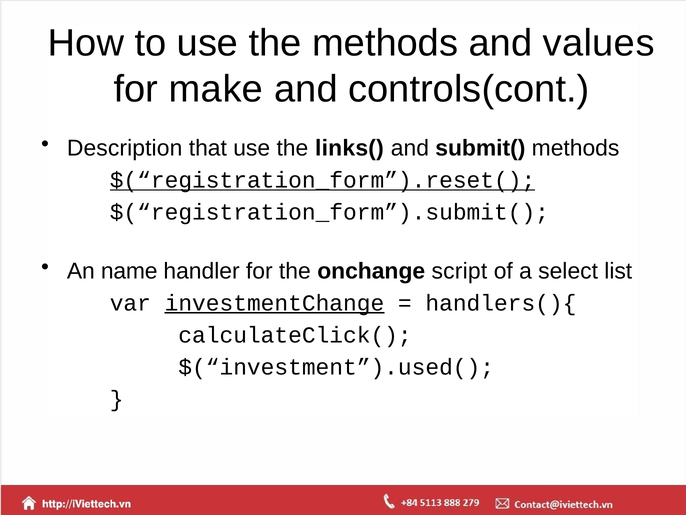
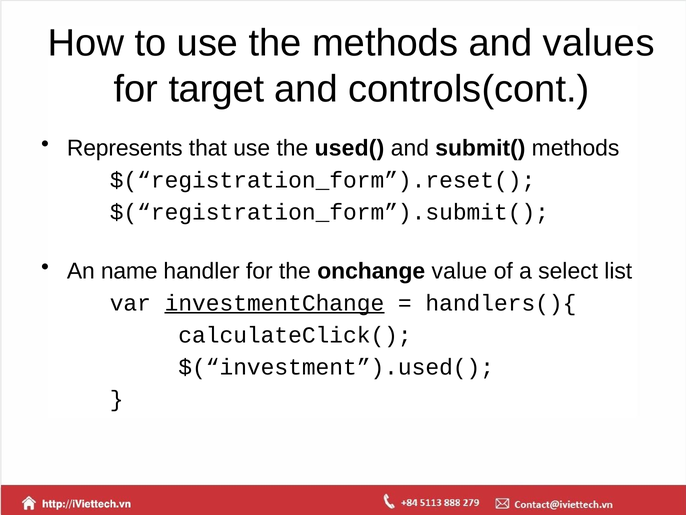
make: make -> target (216, 89)
Description: Description -> Represents (125, 148)
links(: links( -> used( (349, 148)
$(“registration_form”).reset( underline: present -> none (322, 180)
script: script -> value (459, 271)
